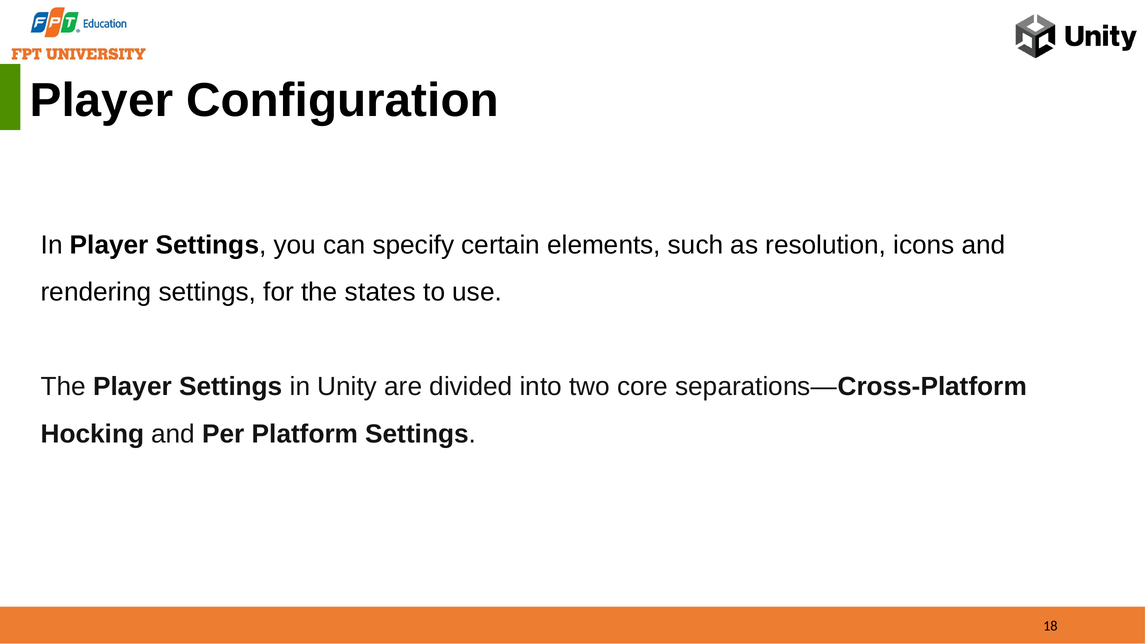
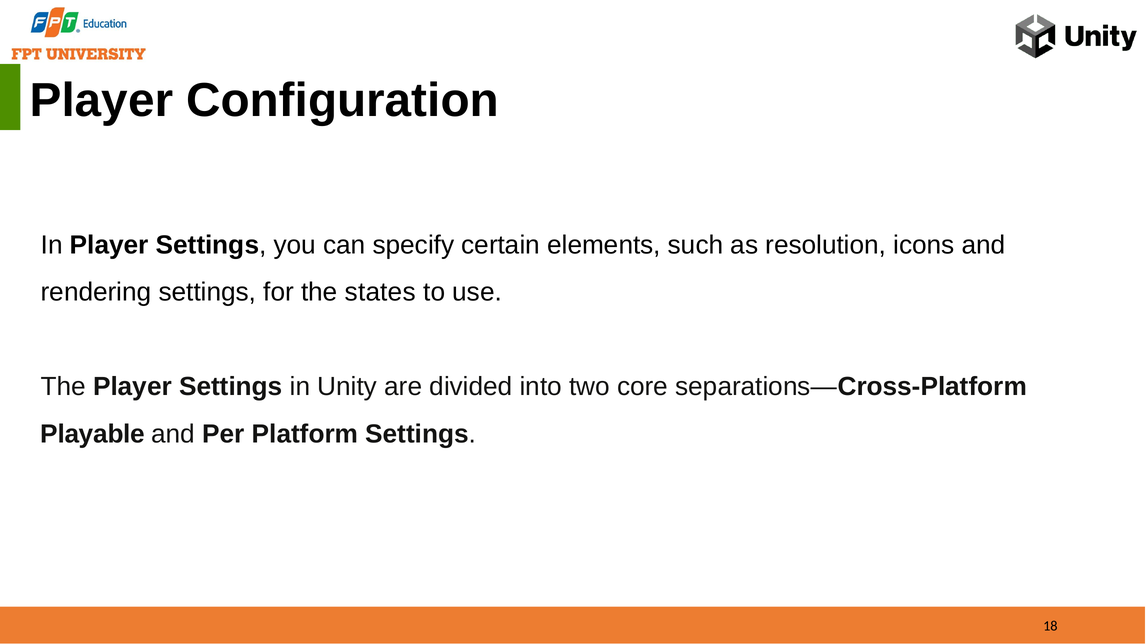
Hocking: Hocking -> Playable (93, 434)
